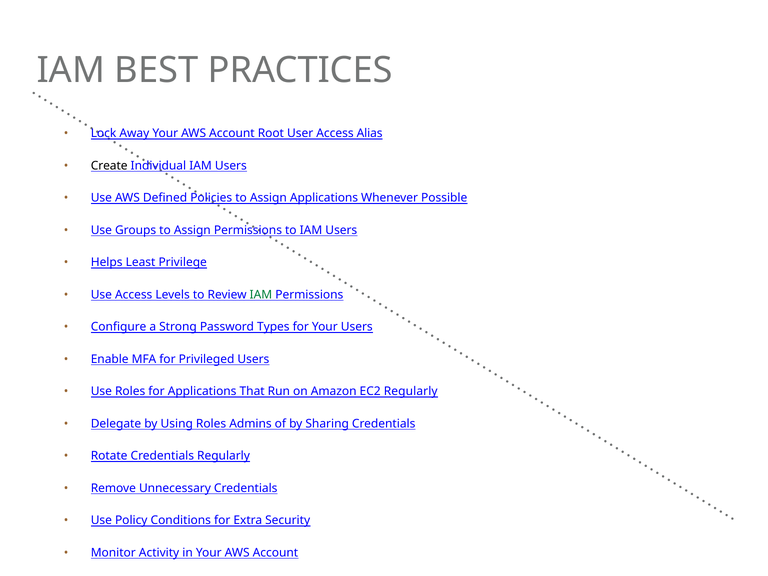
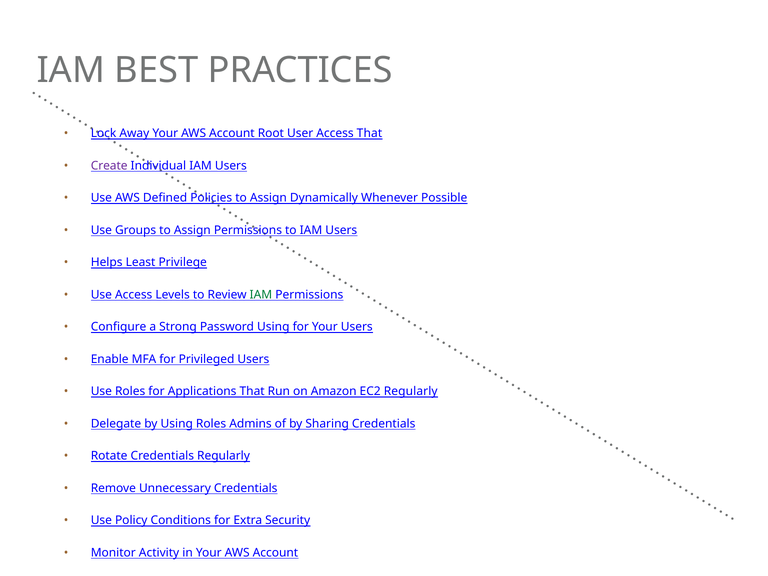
Access Alias: Alias -> That (369, 133)
Create colour: black -> purple (109, 166)
Assign Applications: Applications -> Dynamically (324, 198)
Password Types: Types -> Using (273, 327)
